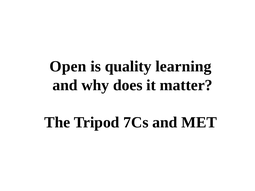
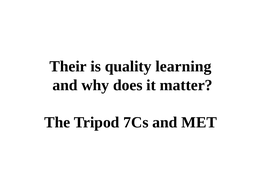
Open: Open -> Their (68, 67)
